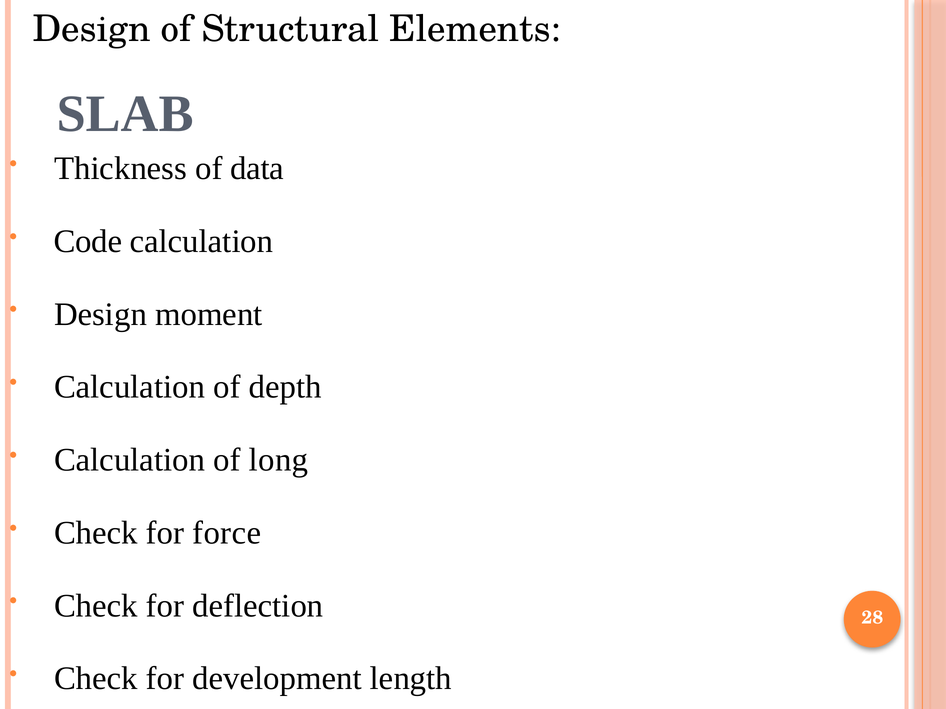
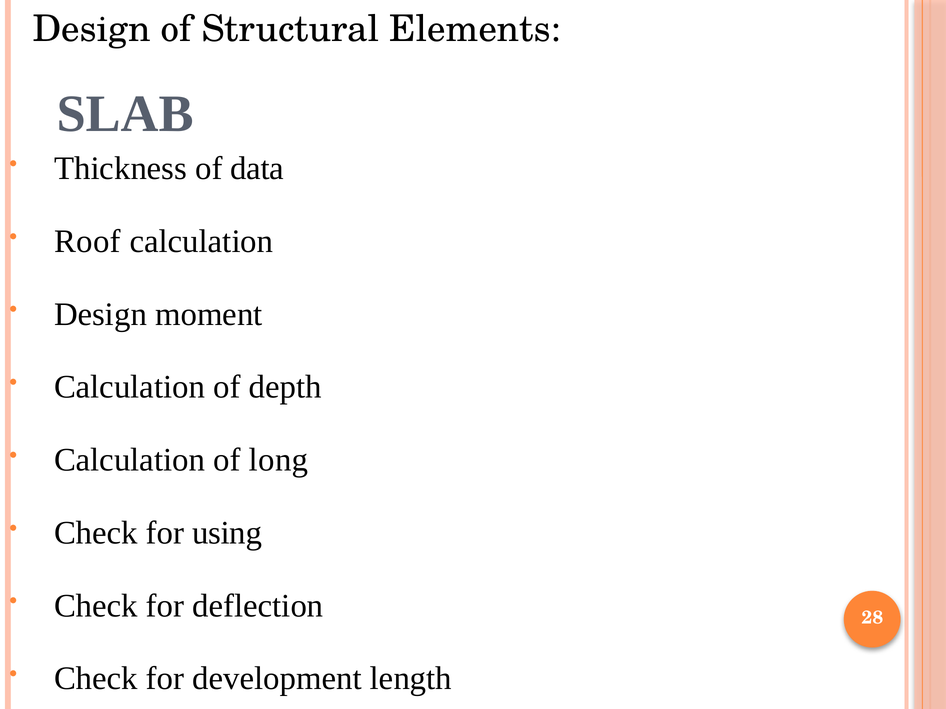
Code: Code -> Roof (88, 241)
force: force -> using (227, 533)
